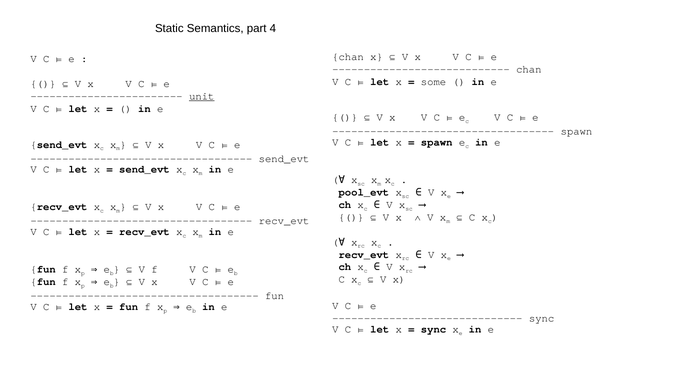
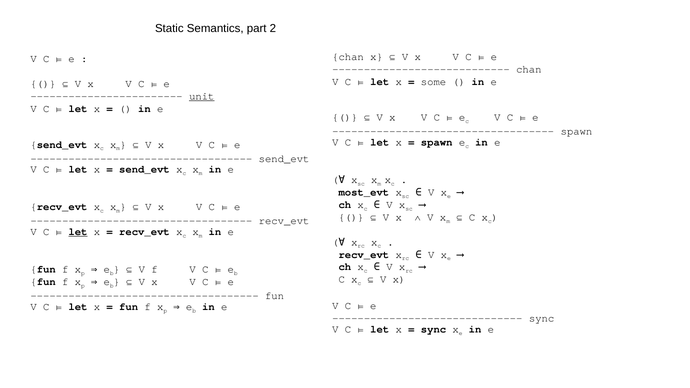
4: 4 -> 2 (273, 28)
pool_evt: pool_evt -> most_evt (364, 192)
let underline: none -> present (78, 232)
